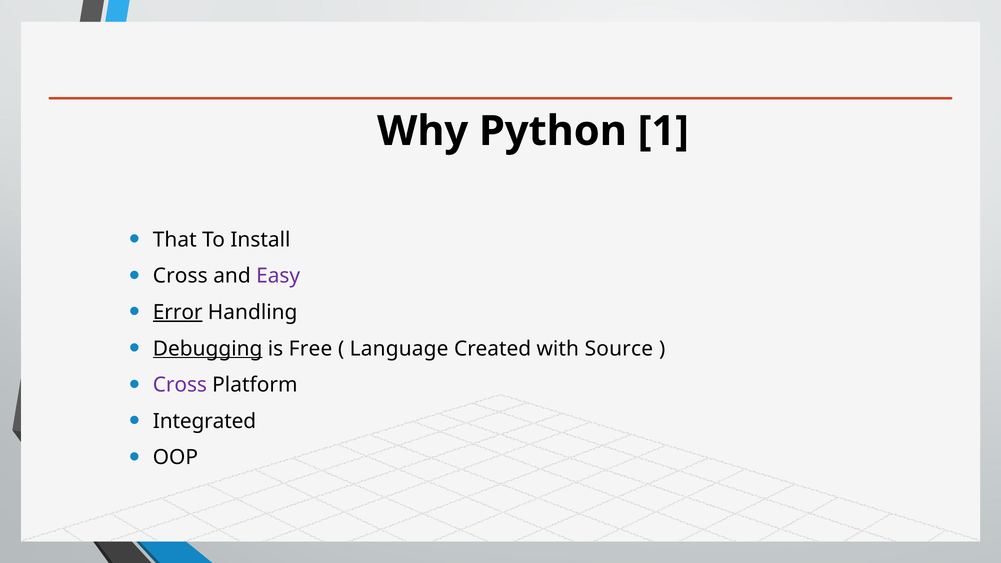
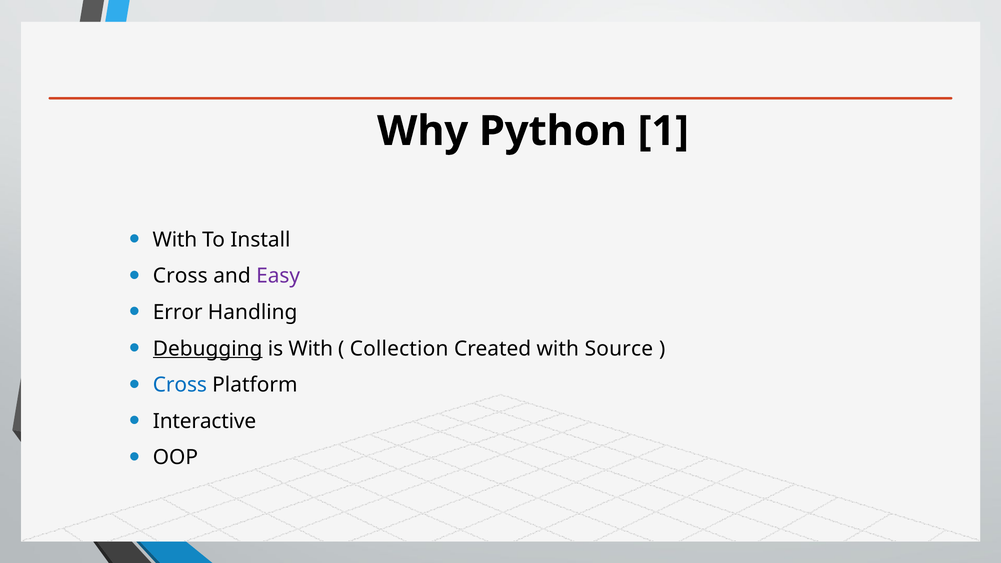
That: That -> With (175, 240)
Error underline: present -> none (178, 312)
is Free: Free -> With (311, 349)
Language: Language -> Collection (399, 349)
Cross colour: purple -> blue (180, 385)
Integrated: Integrated -> Interactive (205, 421)
